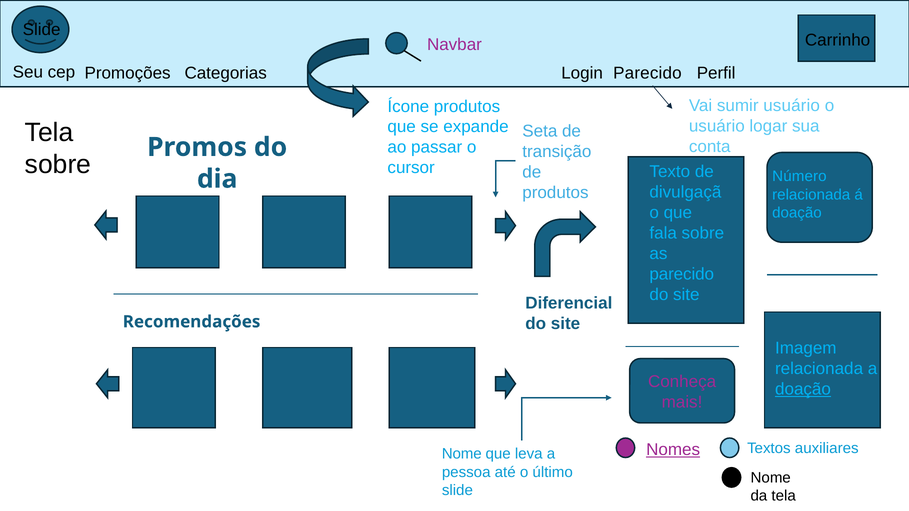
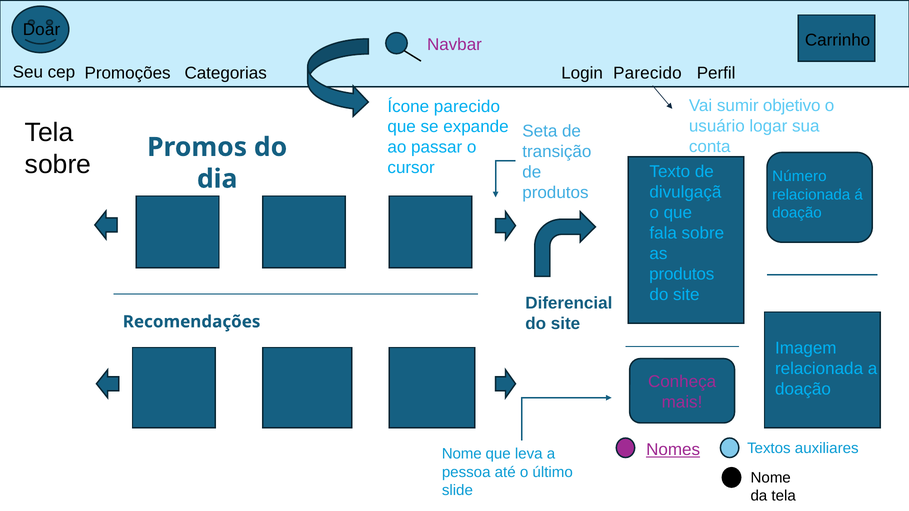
Slide: Slide -> Doar (41, 30)
sumir usuário: usuário -> objetivo (792, 106)
Ícone produtos: produtos -> parecido (467, 106)
parecido: parecido -> produtos (682, 274)
doação underline: present -> none (803, 389)
